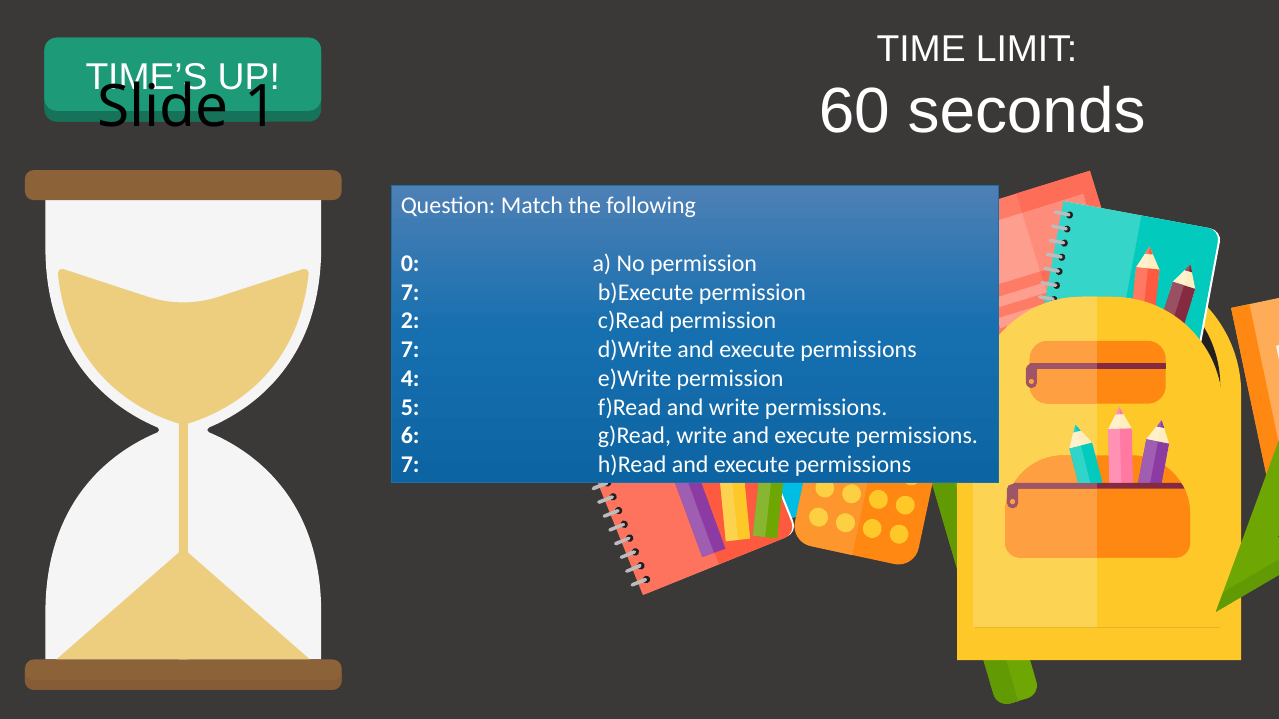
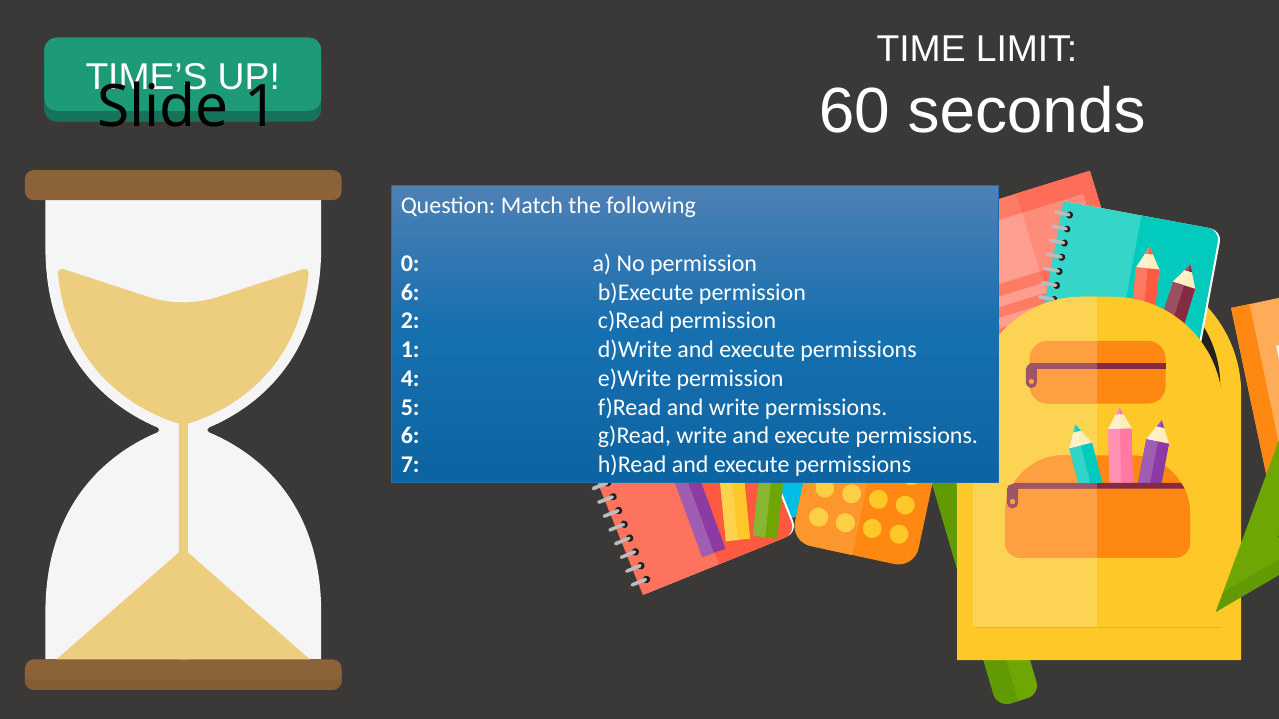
7: 7 -> 6 (410, 292)
7: 7 -> 1 (410, 350)
